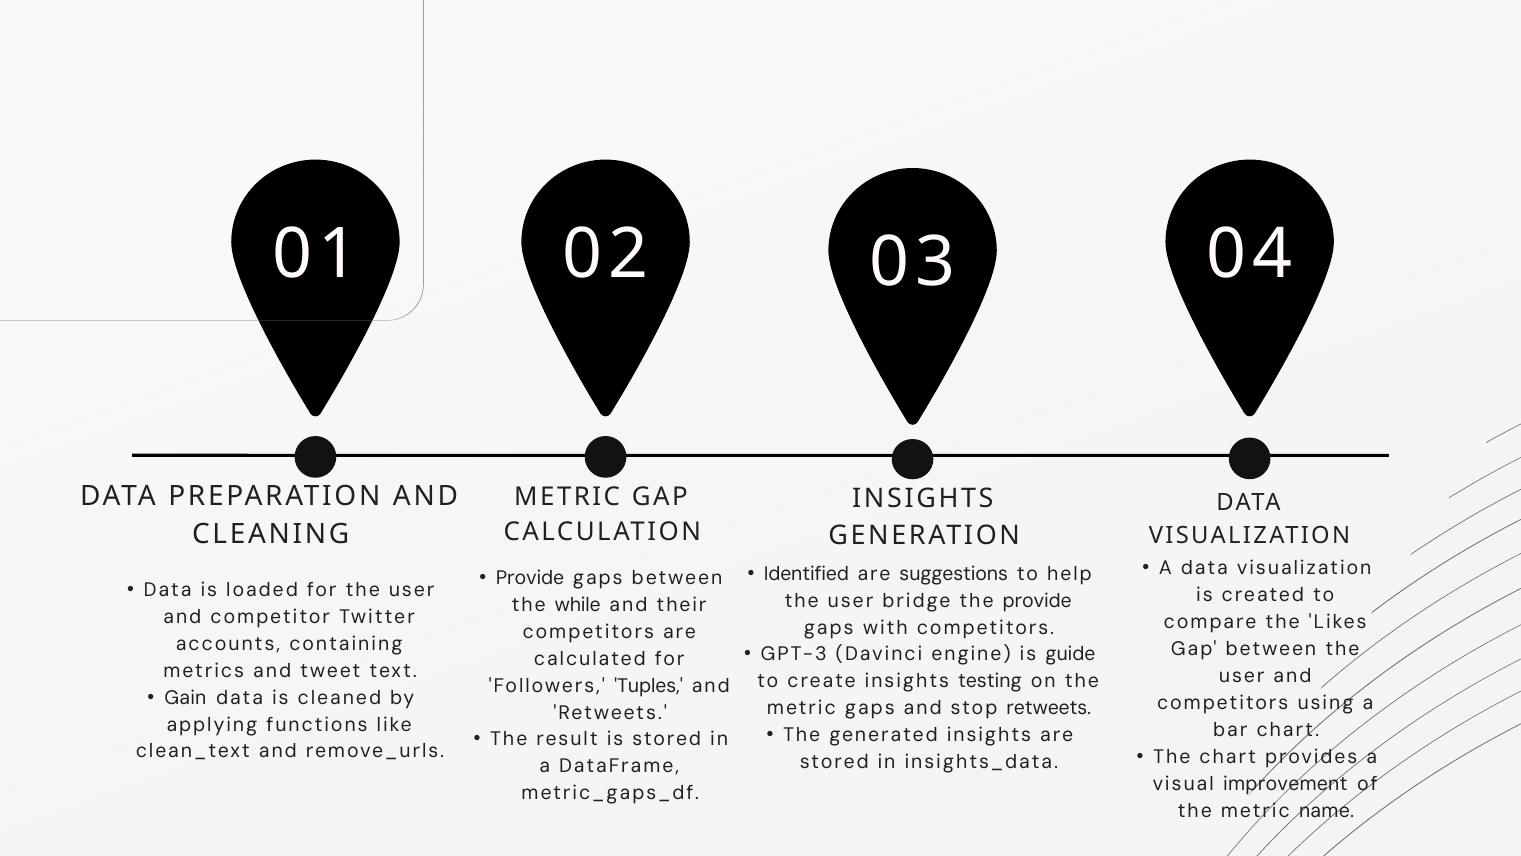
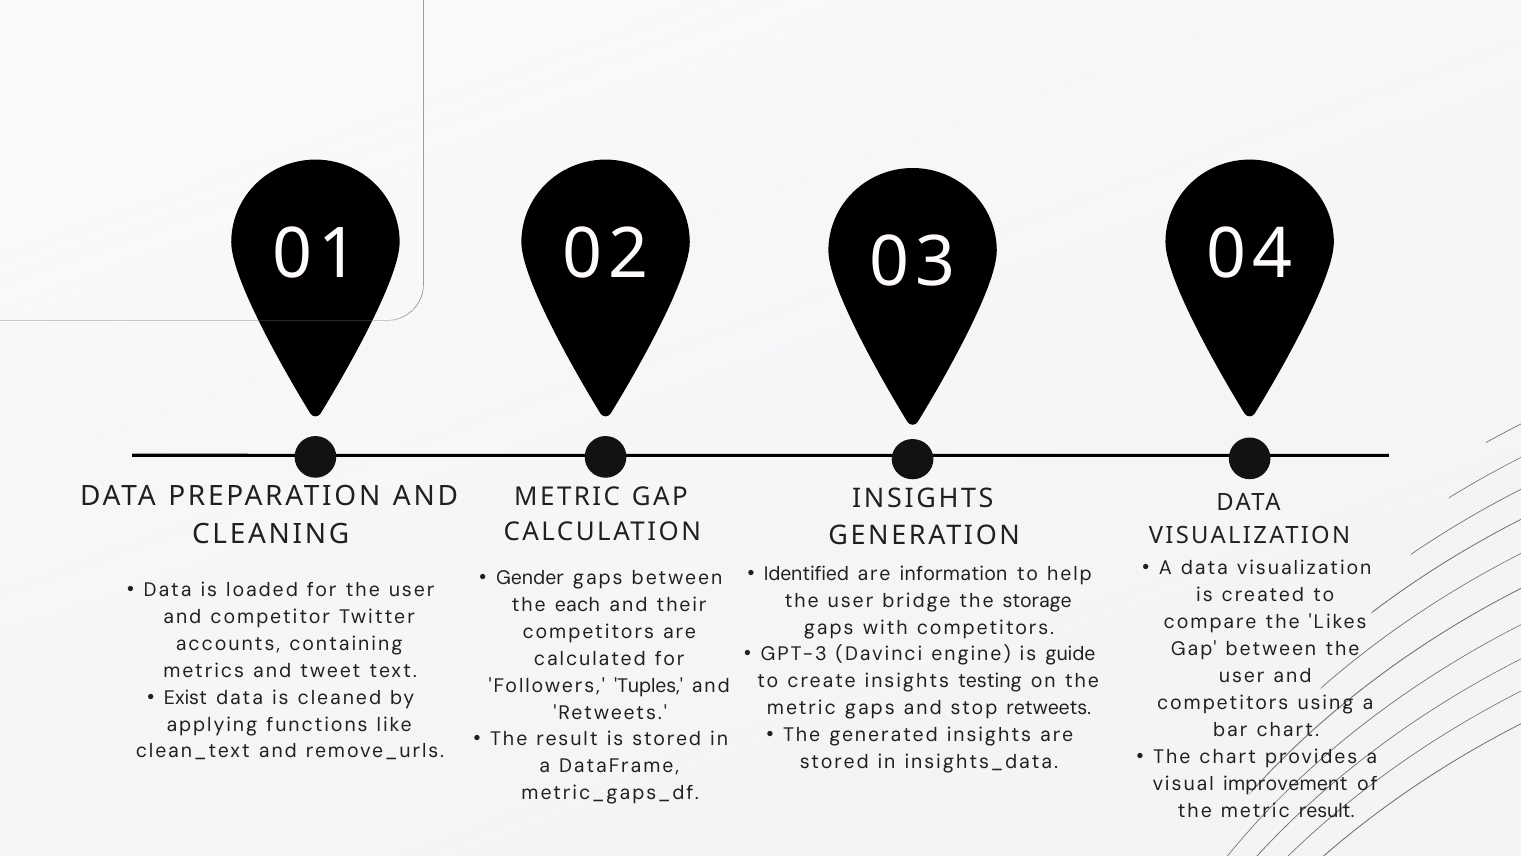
suggestions: suggestions -> information (954, 574)
Provide: Provide -> Gender (530, 578)
the provide: provide -> storage (1037, 600)
while: while -> each (577, 605)
Gain: Gain -> Exist (186, 697)
metric name: name -> result (1327, 810)
